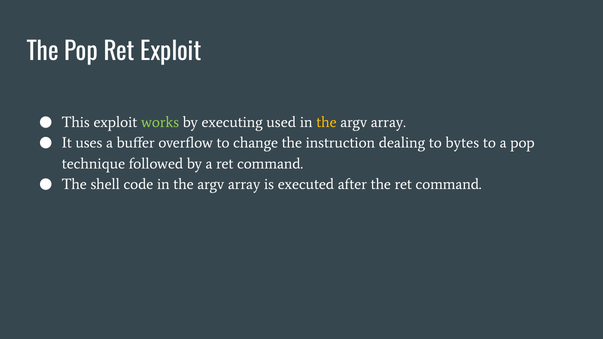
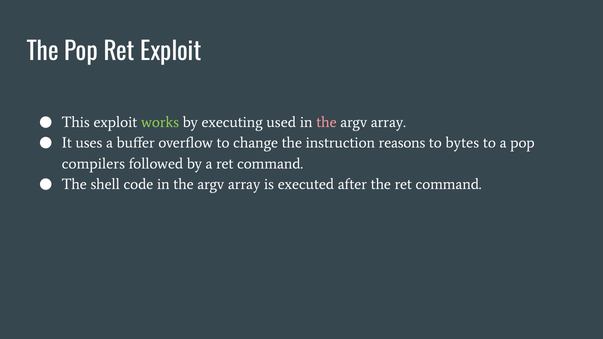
the colour: yellow -> pink (326, 122)
dealing: dealing -> reasons (402, 143)
technique: technique -> compilers (93, 164)
